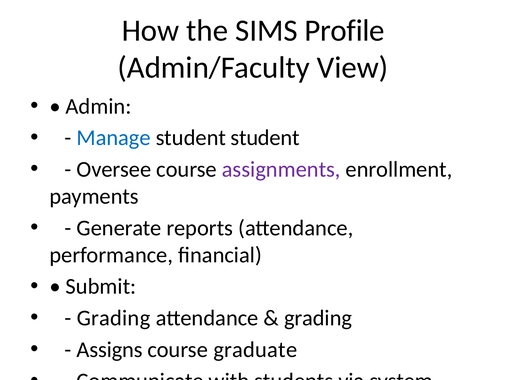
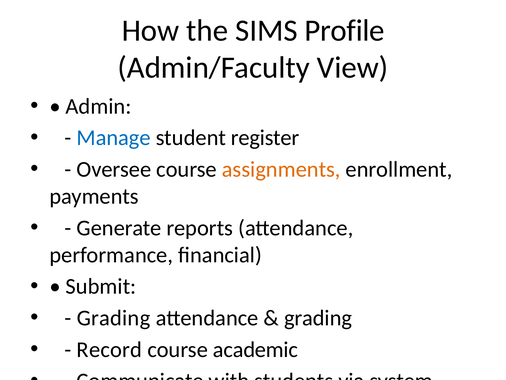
student student: student -> register (265, 138)
assignments colour: purple -> orange (281, 169)
Assigns: Assigns -> Record (109, 349)
course graduate: graduate -> academic (255, 349)
